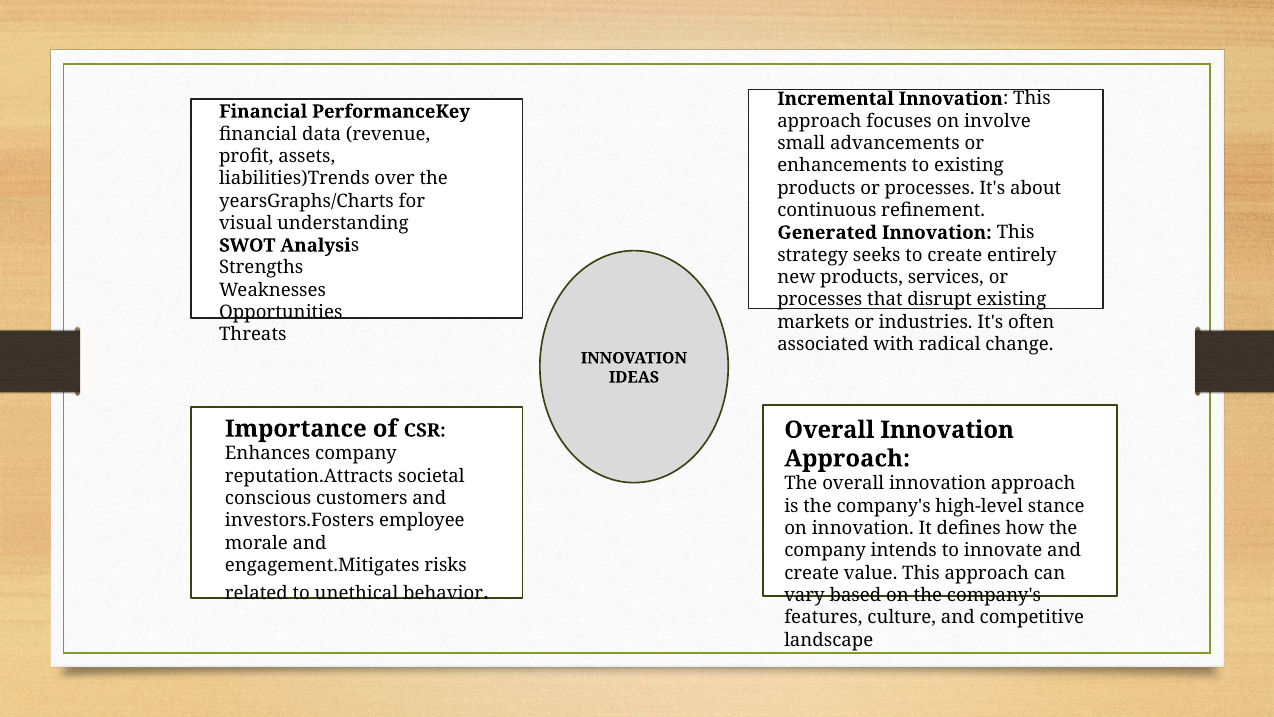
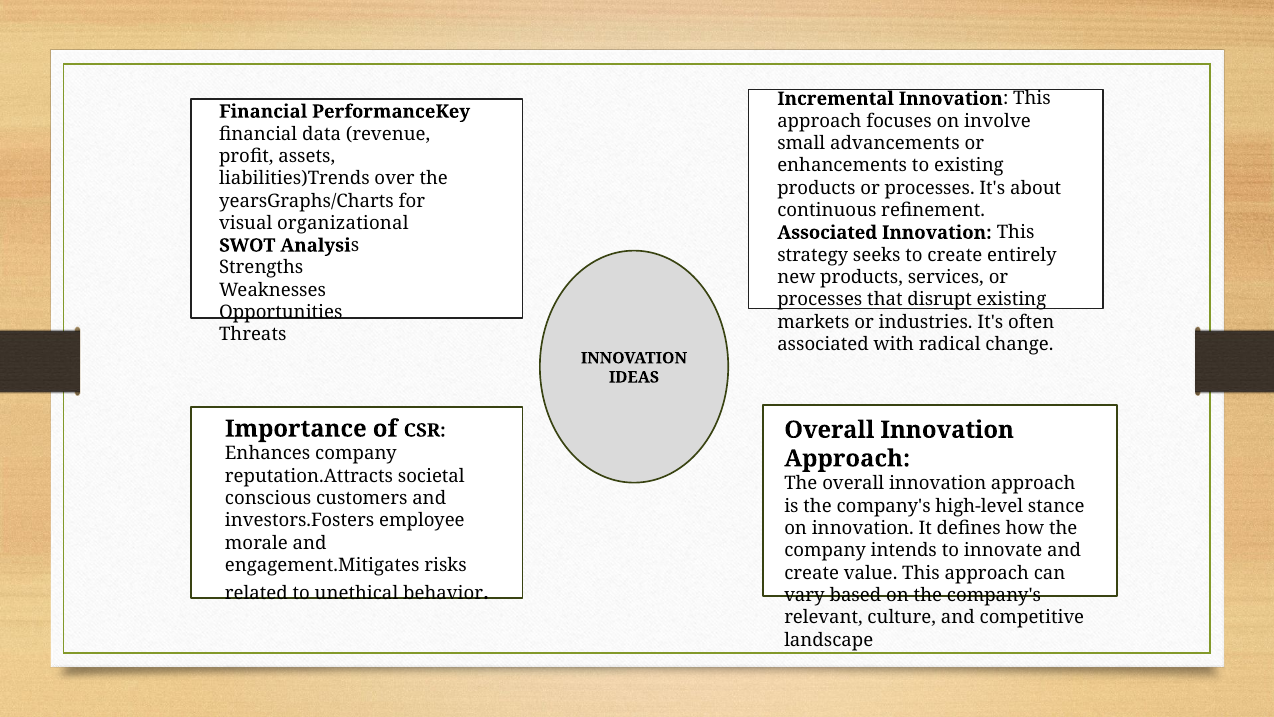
understanding: understanding -> organizational (343, 223)
Generated: Generated -> Associated (827, 233)
features: features -> relevant (823, 617)
